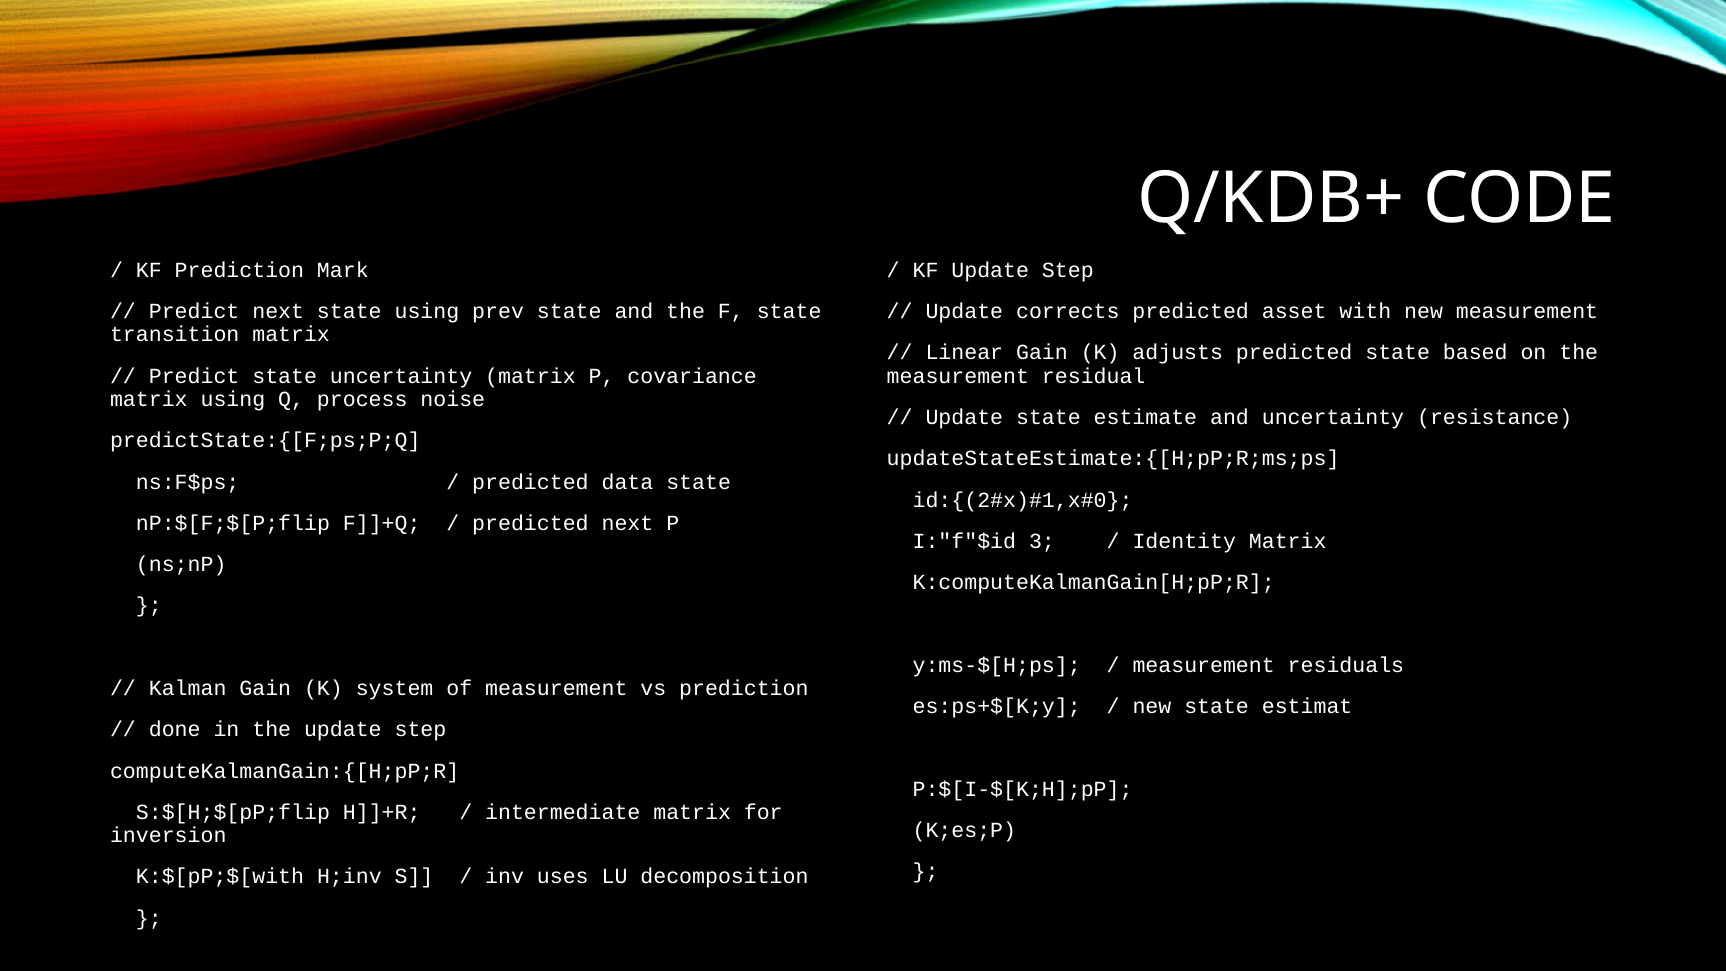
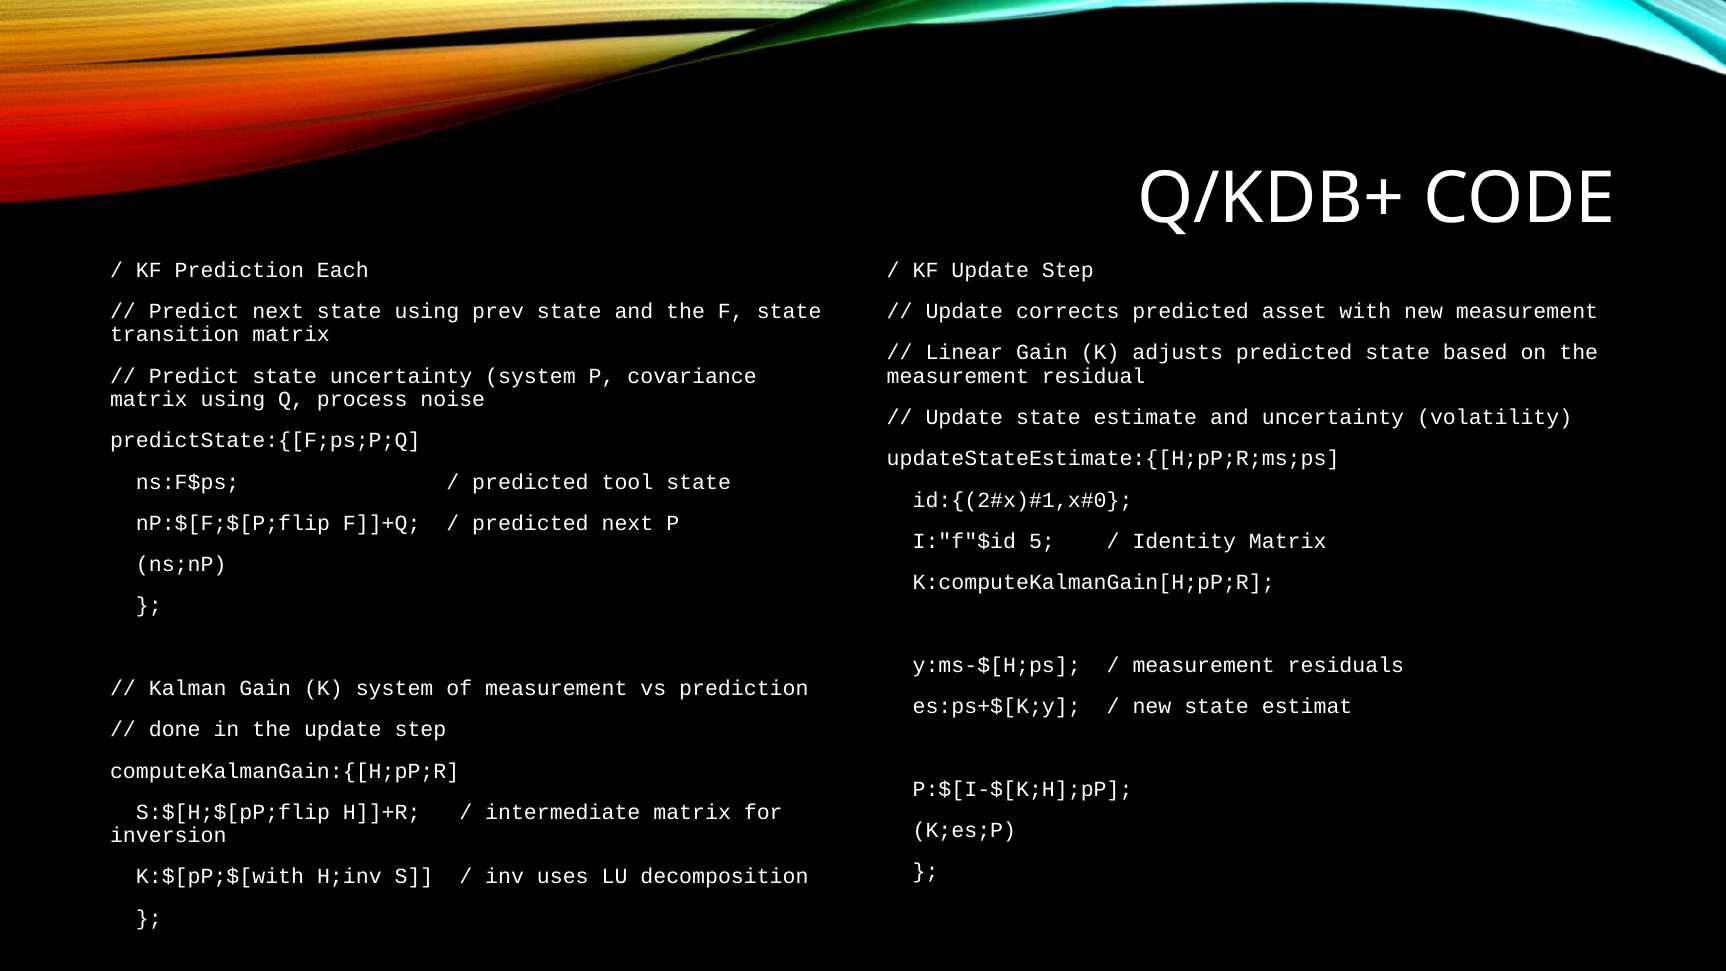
Mark: Mark -> Each (343, 270)
uncertainty matrix: matrix -> system (530, 376)
resistance: resistance -> volatility (1495, 417)
data: data -> tool (627, 482)
3: 3 -> 5 (1042, 541)
